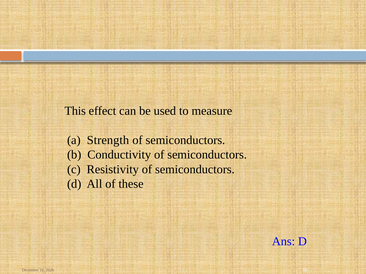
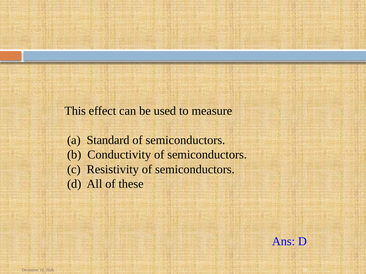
Strength: Strength -> Standard (108, 140)
